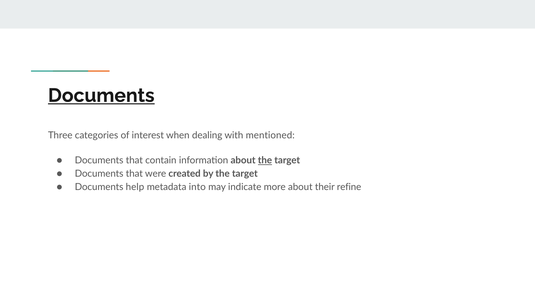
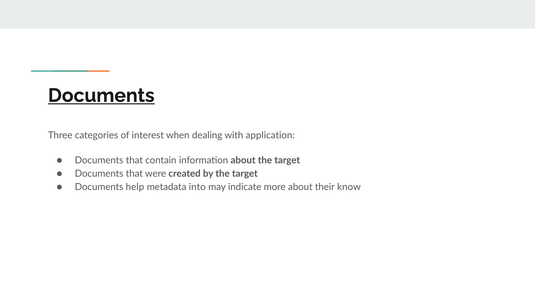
mentioned: mentioned -> application (270, 135)
the underline: present -> none (265, 160)
refine: refine -> know (349, 187)
